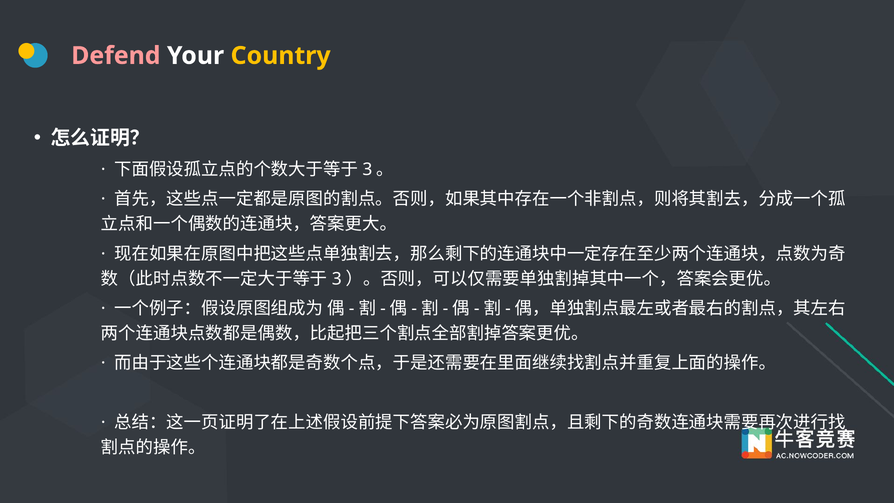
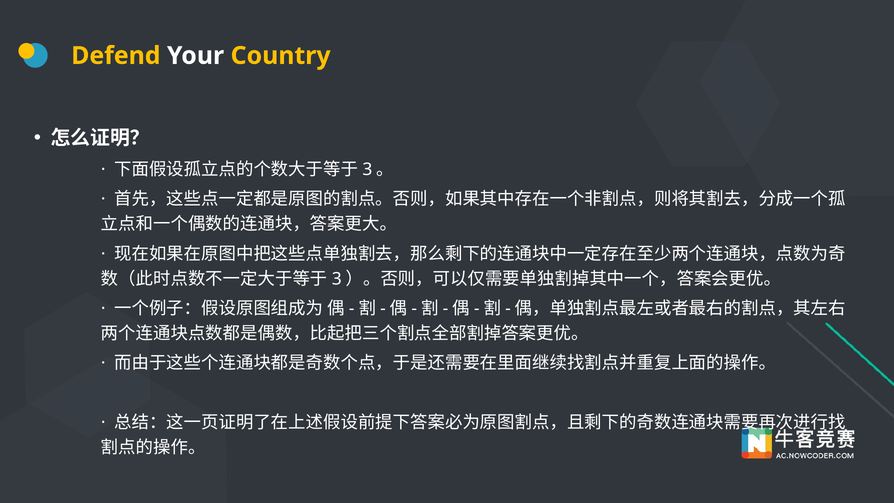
Defend colour: pink -> yellow (116, 56)
